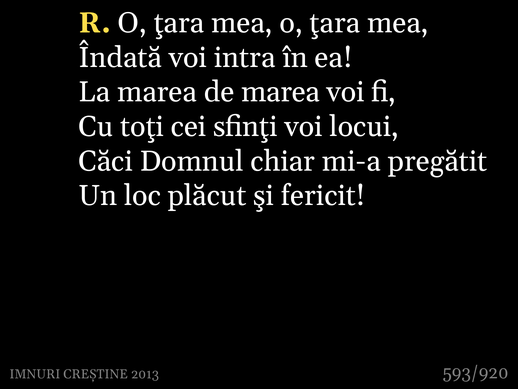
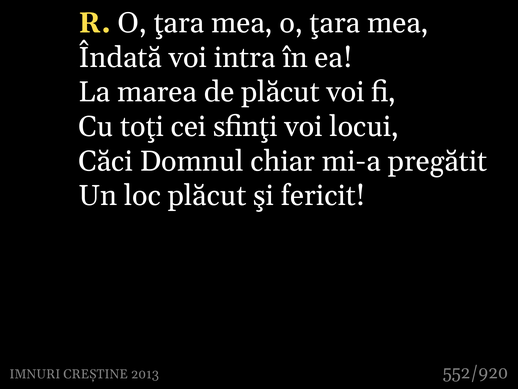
de marea: marea -> plăcut (280, 92)
593/920: 593/920 -> 552/920 (476, 372)
